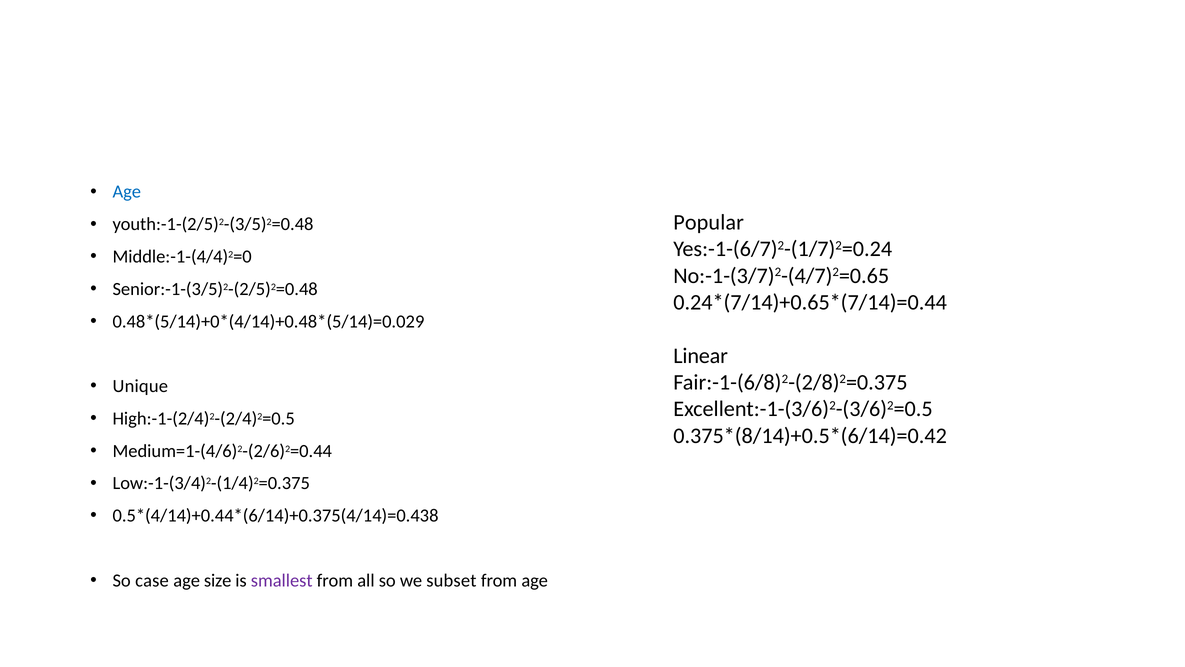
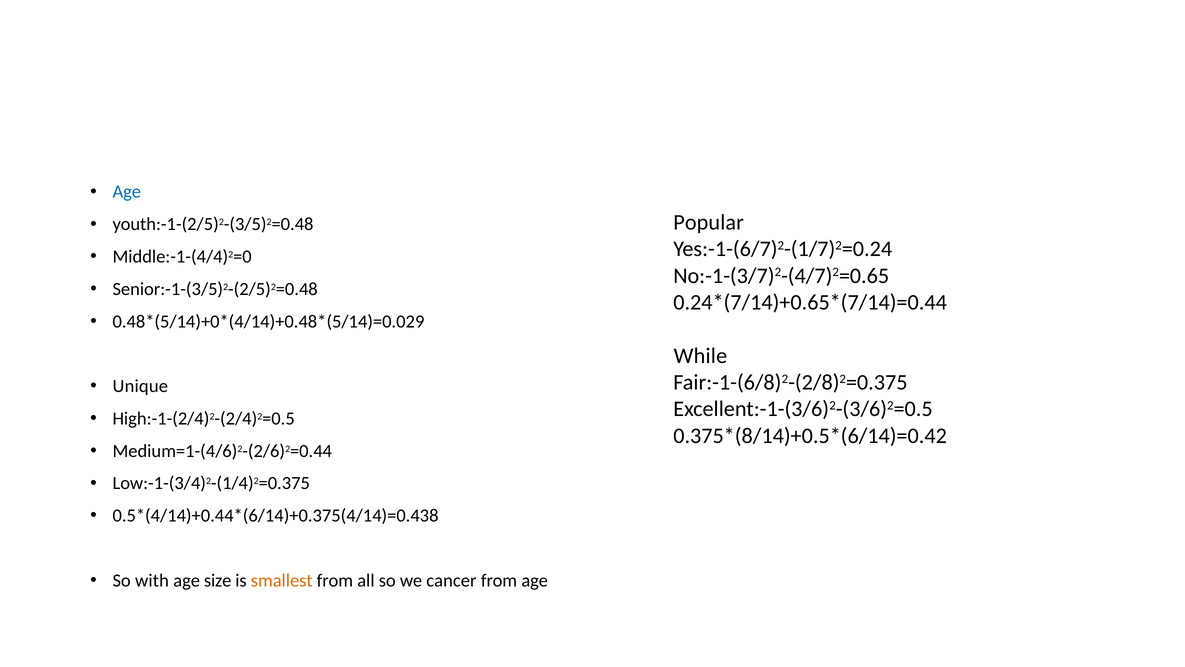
Linear: Linear -> While (700, 355)
case: case -> with (152, 580)
smallest colour: purple -> orange (282, 580)
subset: subset -> cancer (451, 580)
